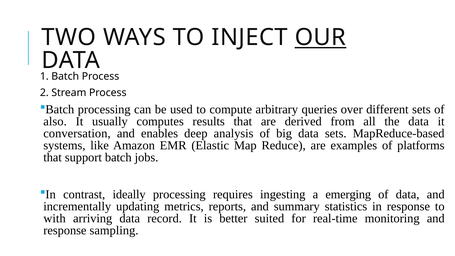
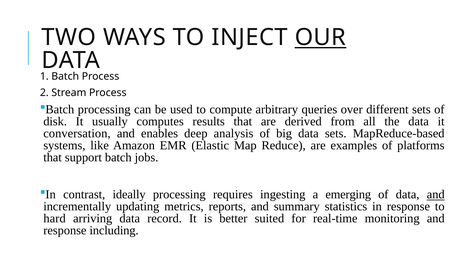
also: also -> disk (55, 121)
and underline: none -> present (436, 195)
with: with -> hard (55, 218)
sampling: sampling -> including (114, 230)
